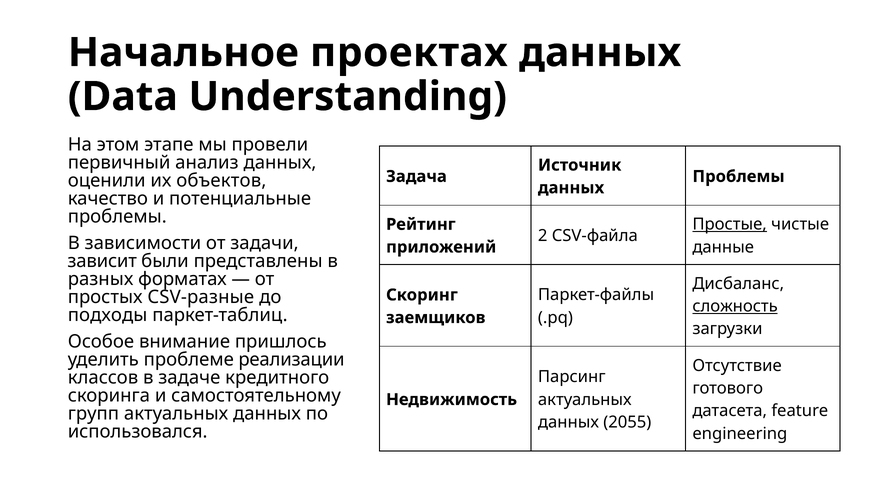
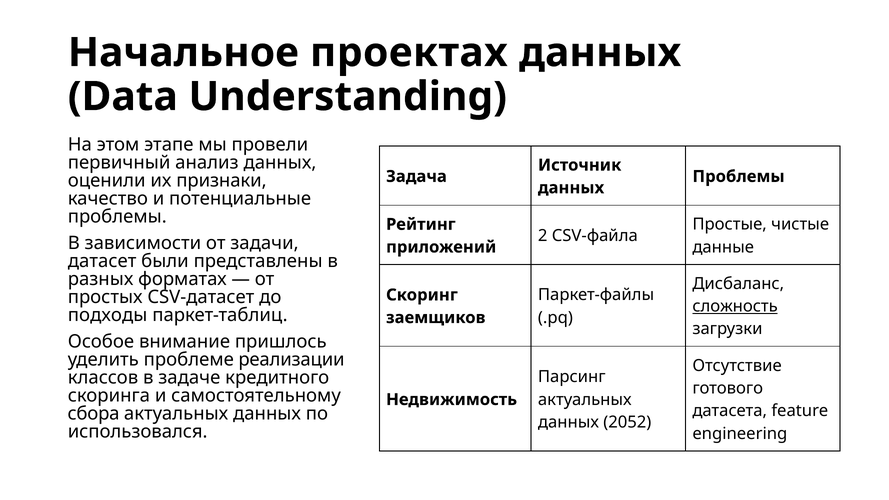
объектов: объектов -> признаки (221, 181)
Простые underline: present -> none (730, 224)
зависит: зависит -> датасет (102, 261)
CSV-разные: CSV-разные -> CSV-датасет (201, 297)
групп: групп -> сбора (94, 413)
2055: 2055 -> 2052 (627, 422)
